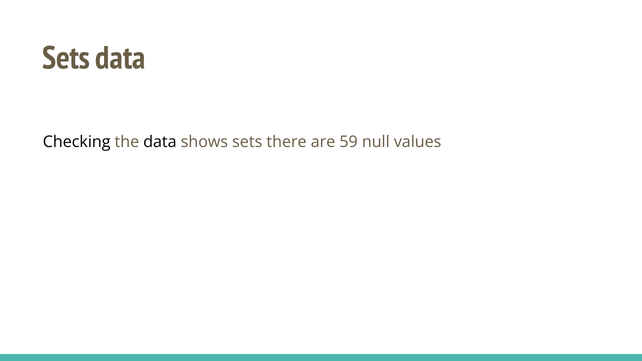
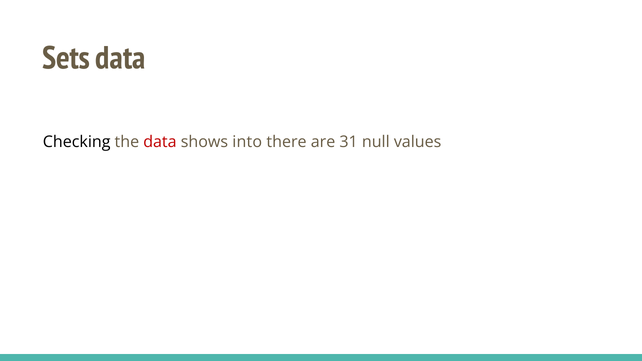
data colour: black -> red (160, 142)
shows sets: sets -> into (247, 142)
59: 59 -> 31 (349, 142)
